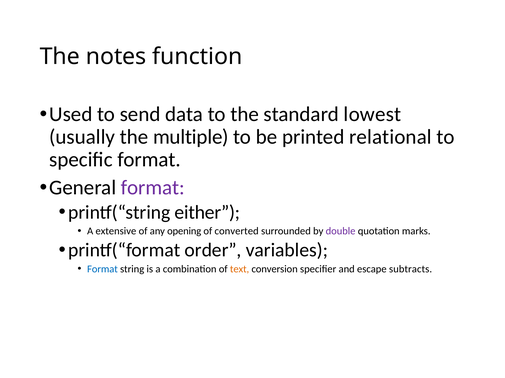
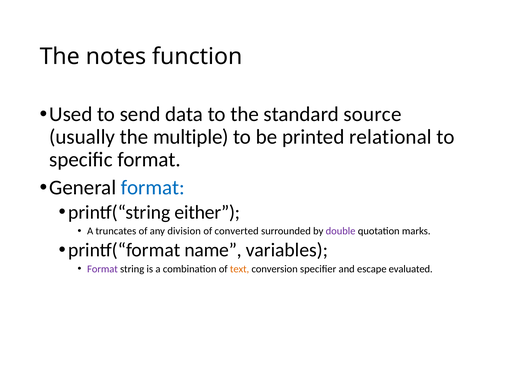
lowest: lowest -> source (373, 115)
format colour: purple -> blue (153, 188)
extensive: extensive -> truncates (116, 232)
opening: opening -> division (184, 232)
order: order -> name (213, 250)
Format colour: blue -> purple (102, 269)
subtracts: subtracts -> evaluated (411, 269)
